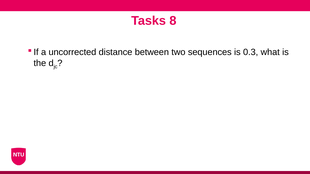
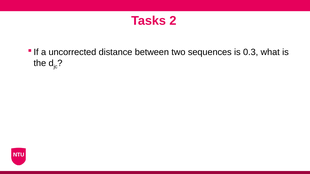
8: 8 -> 2 (173, 21)
